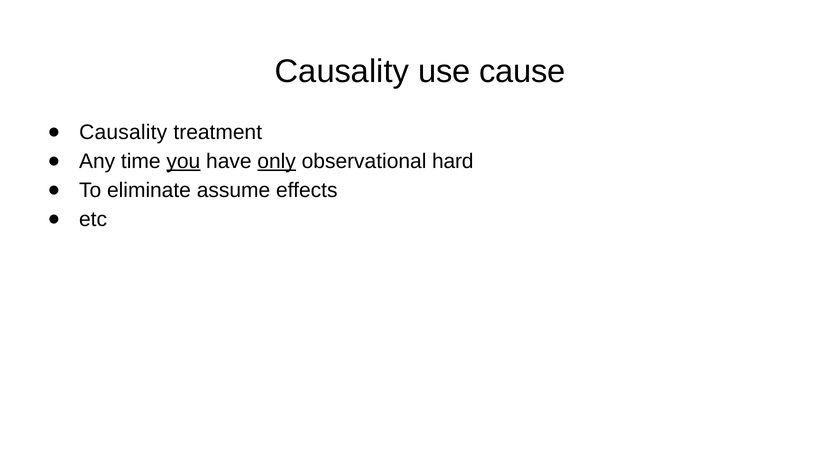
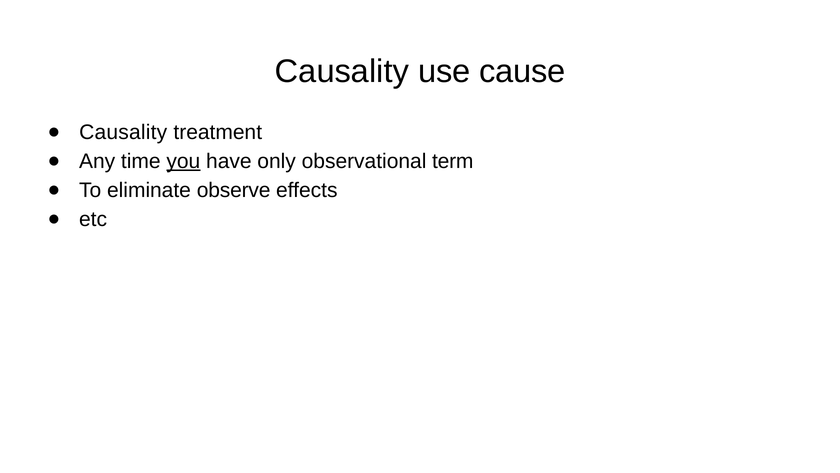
only underline: present -> none (277, 161)
hard: hard -> term (453, 161)
assume: assume -> observe (234, 190)
